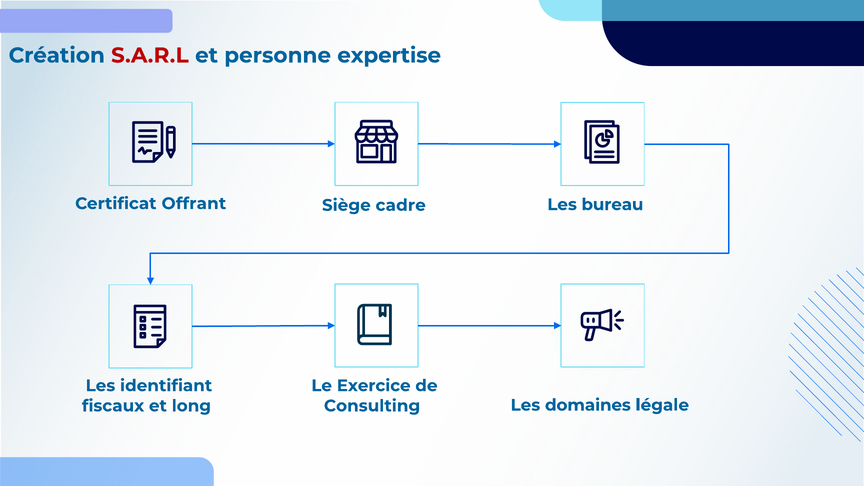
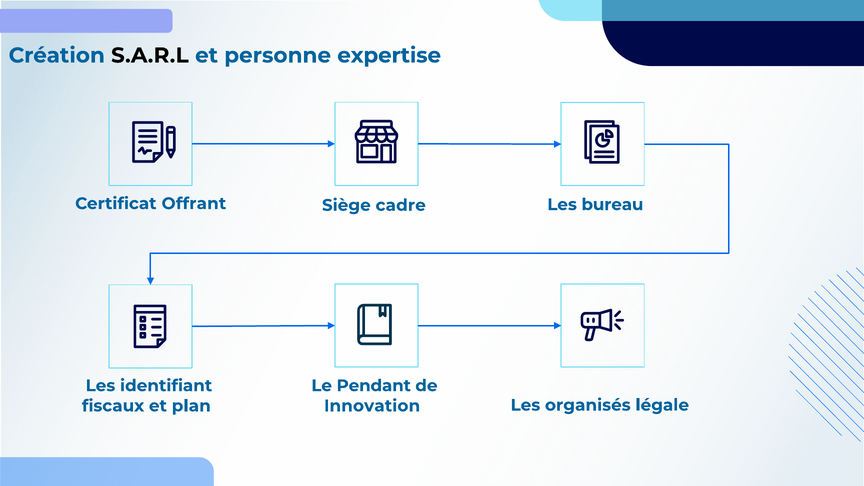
S.A.R.L colour: red -> black (150, 55)
Exercice: Exercice -> Pendant (374, 386)
long: long -> plan (191, 406)
Consulting: Consulting -> Innovation (372, 406)
domaines: domaines -> organisés (588, 405)
